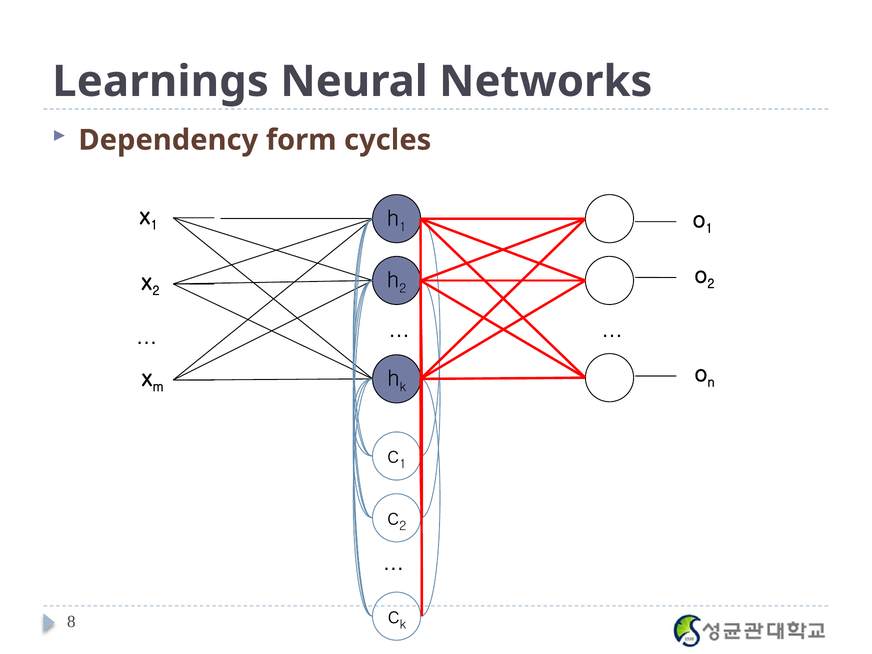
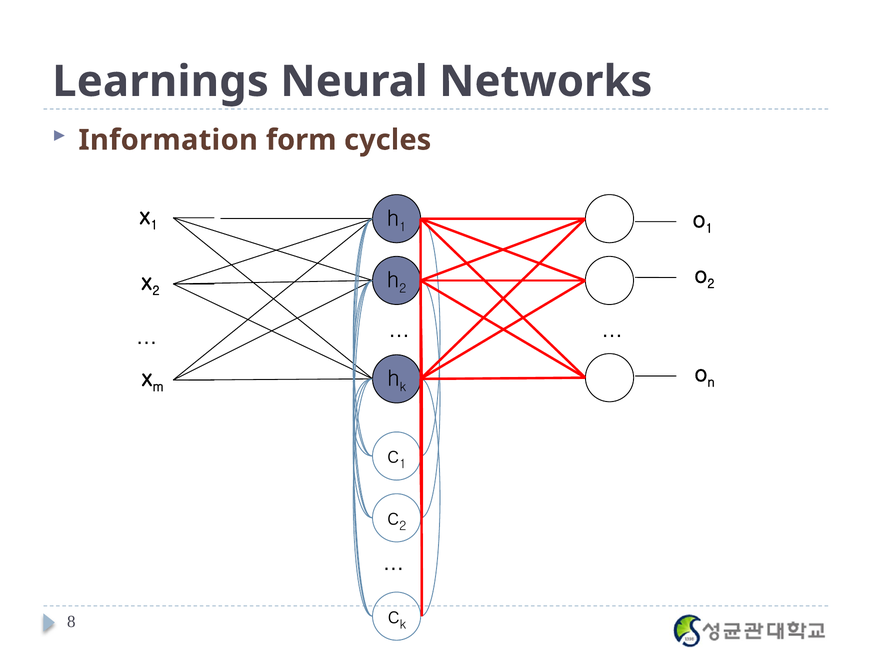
Dependency: Dependency -> Information (168, 140)
